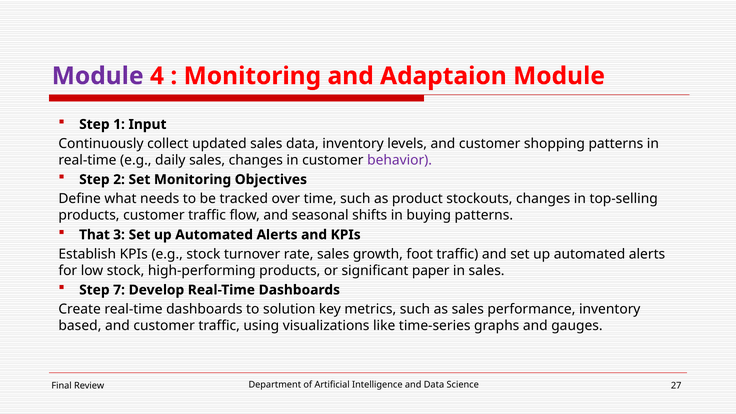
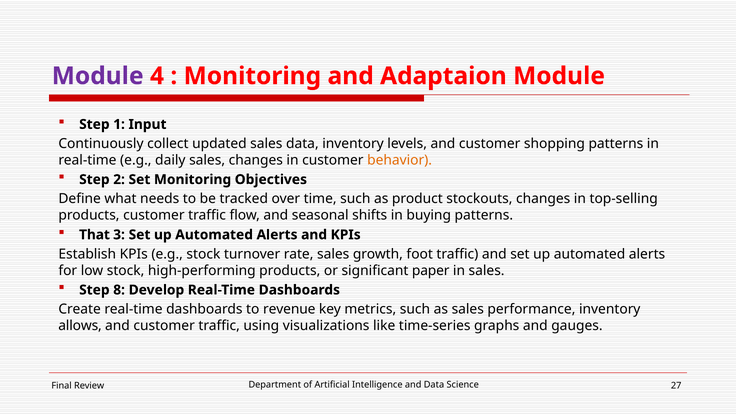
behavior colour: purple -> orange (400, 160)
7: 7 -> 8 (119, 290)
solution: solution -> revenue (289, 309)
based: based -> allows (80, 326)
